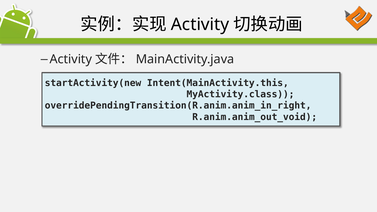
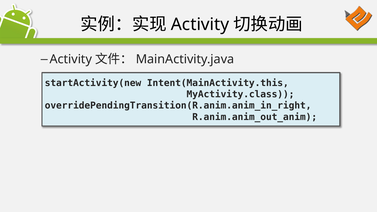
R.anim.anim_out_void: R.anim.anim_out_void -> R.anim.anim_out_anim (255, 117)
